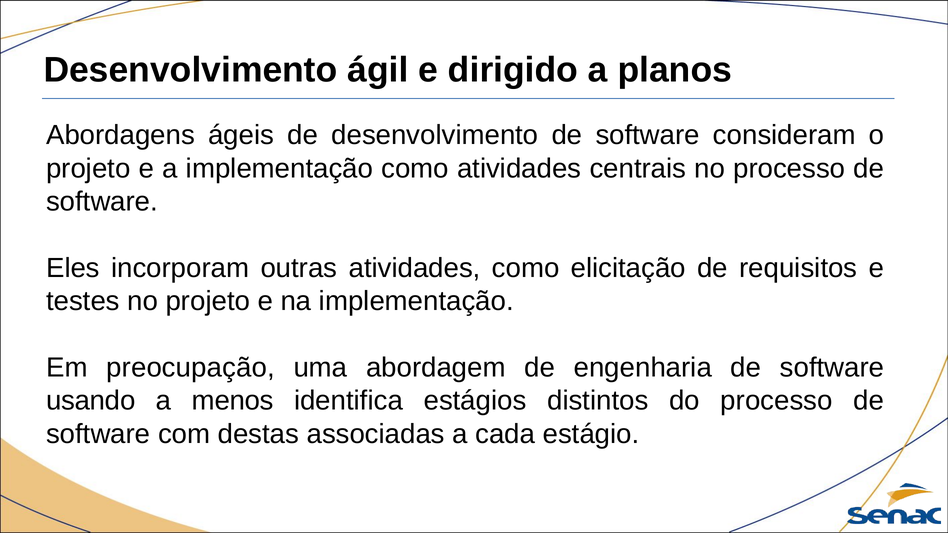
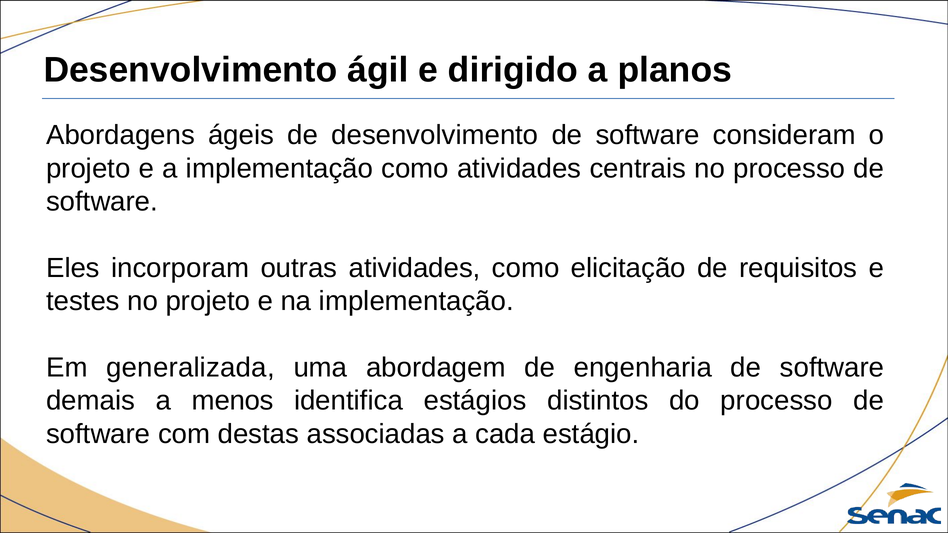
preocupação: preocupação -> generalizada (191, 368)
usando: usando -> demais (91, 401)
